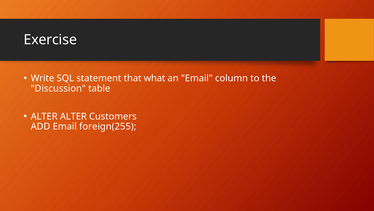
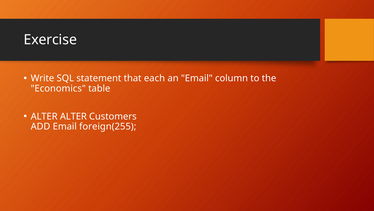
what: what -> each (154, 78)
Discussion: Discussion -> Economics (58, 88)
